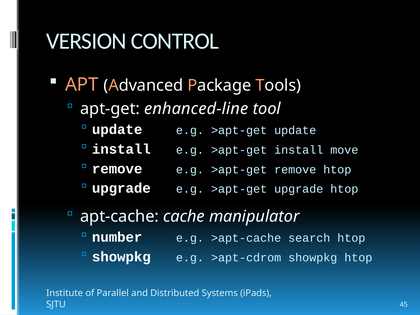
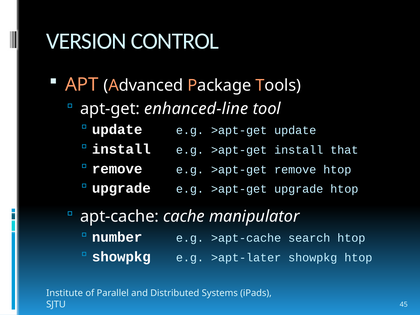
move: move -> that (344, 150)
>apt-cdrom: >apt-cdrom -> >apt-later (246, 258)
